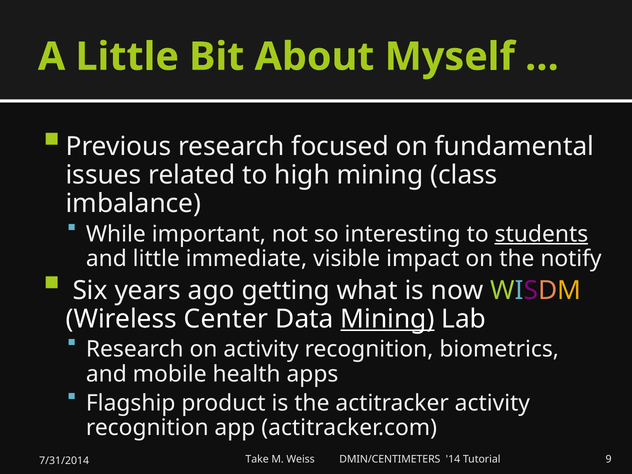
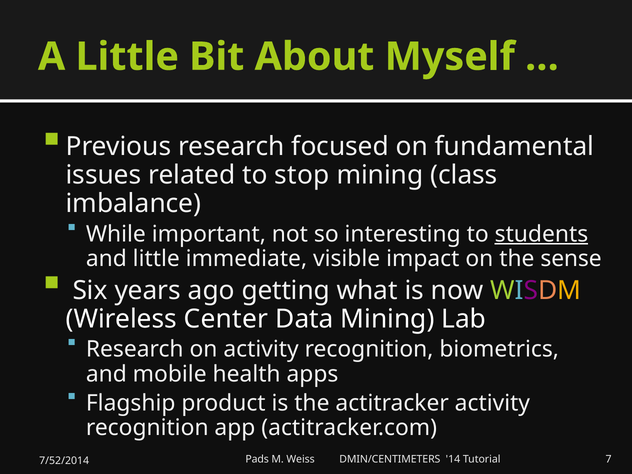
high: high -> stop (302, 175)
notify: notify -> sense (571, 259)
Mining underline: present -> none (387, 319)
Take: Take -> Pads (257, 459)
9: 9 -> 7 (609, 459)
7/31/2014: 7/31/2014 -> 7/52/2014 (64, 461)
